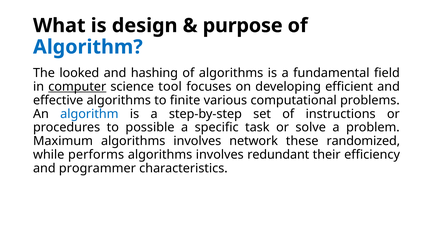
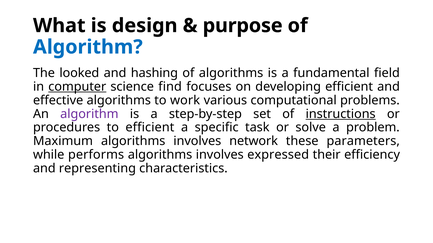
tool: tool -> find (170, 87)
finite: finite -> work (185, 100)
algorithm colour: blue -> purple (89, 114)
instructions underline: none -> present (341, 114)
to possible: possible -> efficient (150, 128)
randomized: randomized -> parameters (363, 141)
redundant: redundant -> expressed (278, 155)
programmer: programmer -> representing (97, 169)
